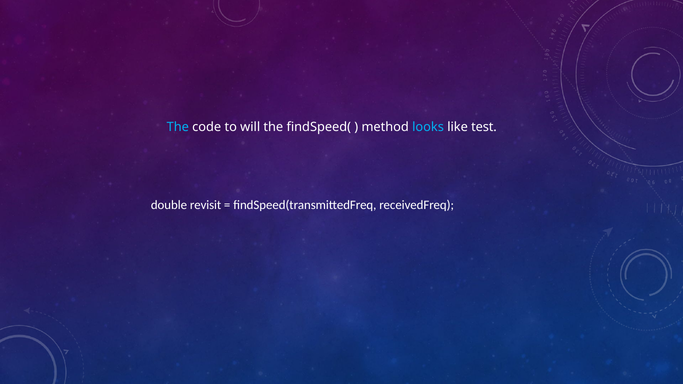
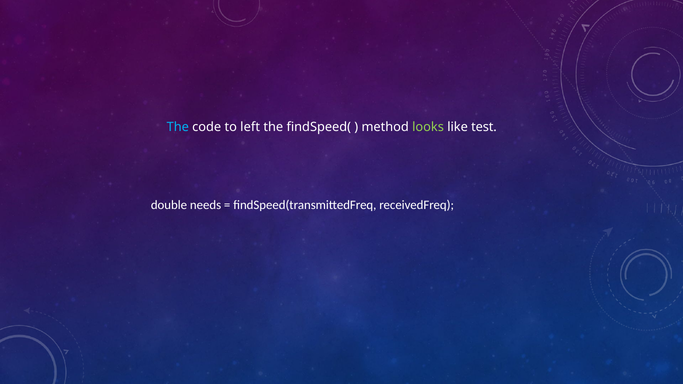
will: will -> left (250, 127)
looks colour: light blue -> light green (428, 127)
revisit: revisit -> needs (206, 205)
